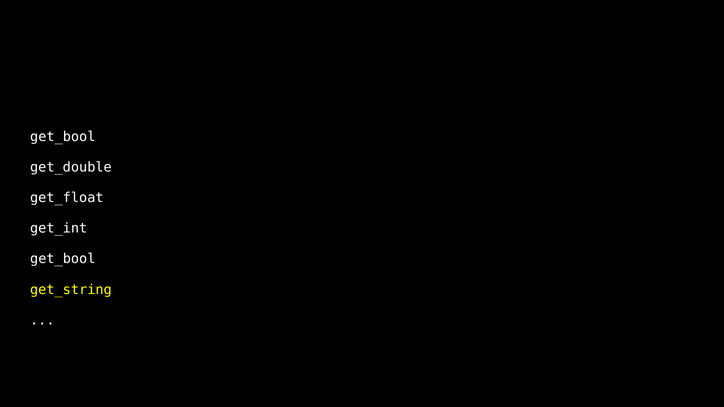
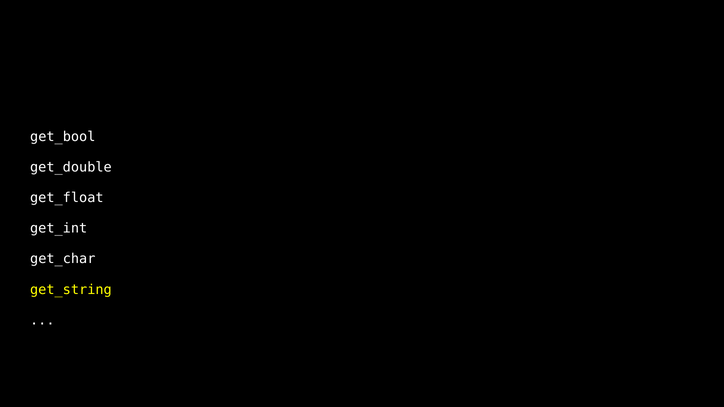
get_bool: get_bool -> get_char (63, 259)
